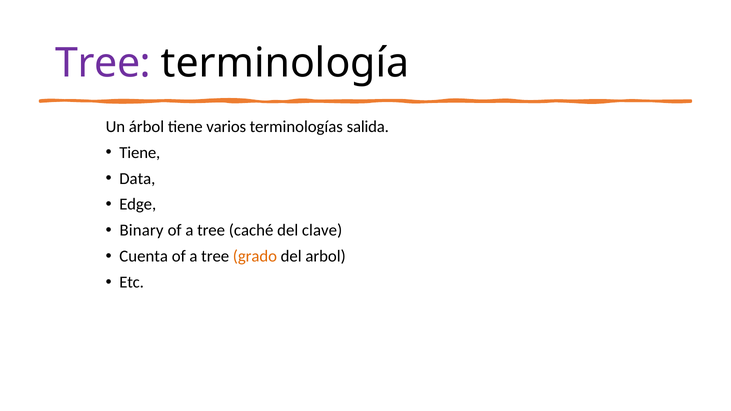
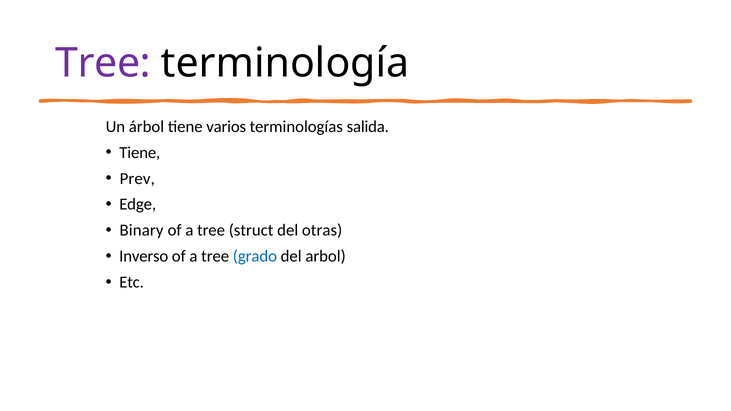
Data: Data -> Prev (137, 179)
caché: caché -> struct (251, 231)
clave: clave -> otras (322, 231)
Cuenta: Cuenta -> Inverso (144, 256)
grado colour: orange -> blue (255, 256)
